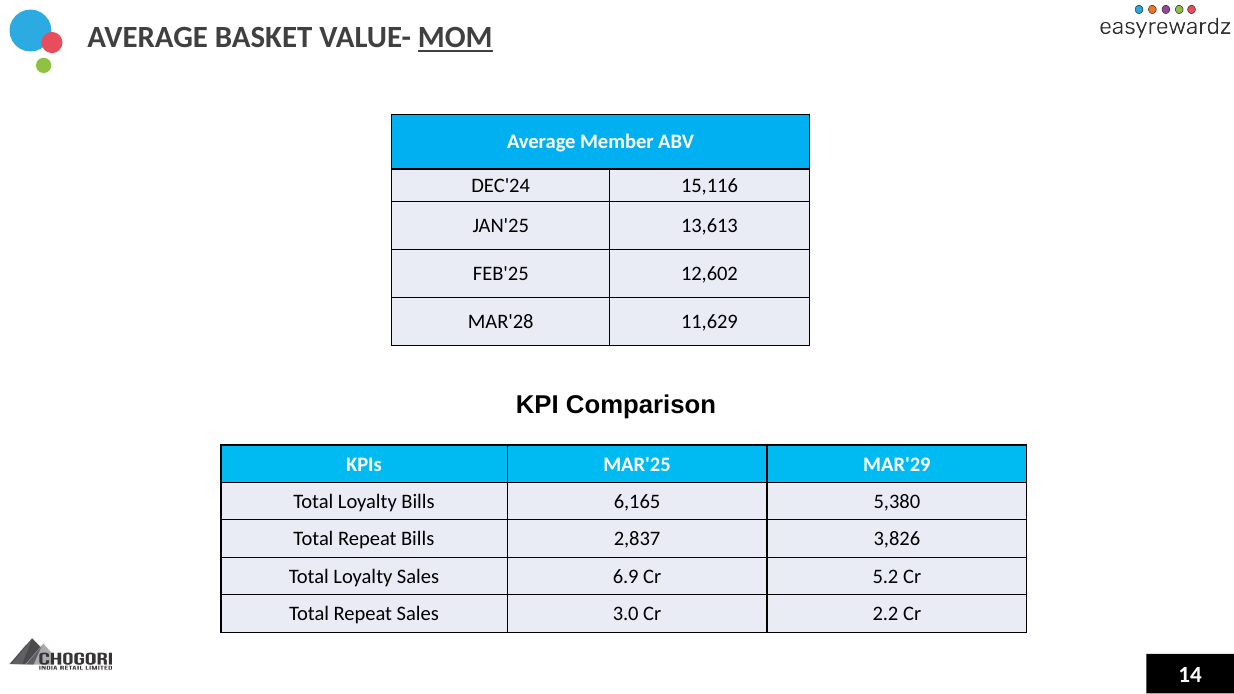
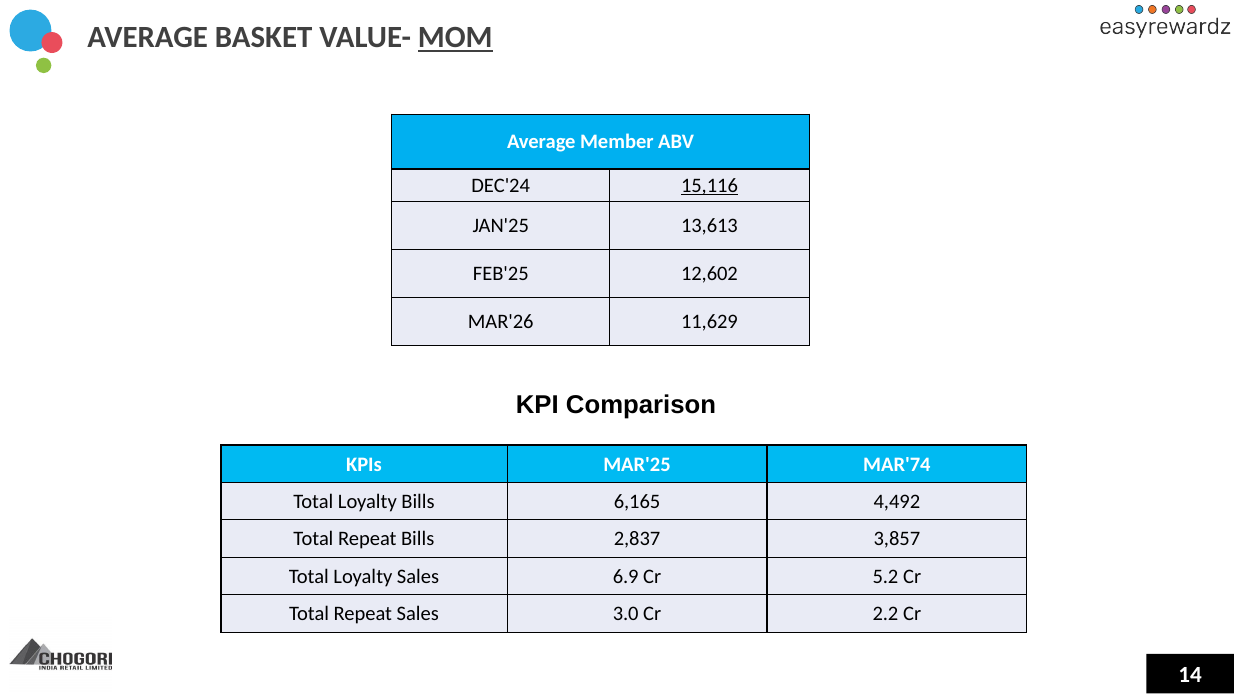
15,116 underline: none -> present (709, 186)
MAR'28: MAR'28 -> MAR'26 (501, 322)
MAR'29: MAR'29 -> MAR'74 (897, 464)
5,380: 5,380 -> 4,492 (897, 502)
3,826: 3,826 -> 3,857 (897, 539)
